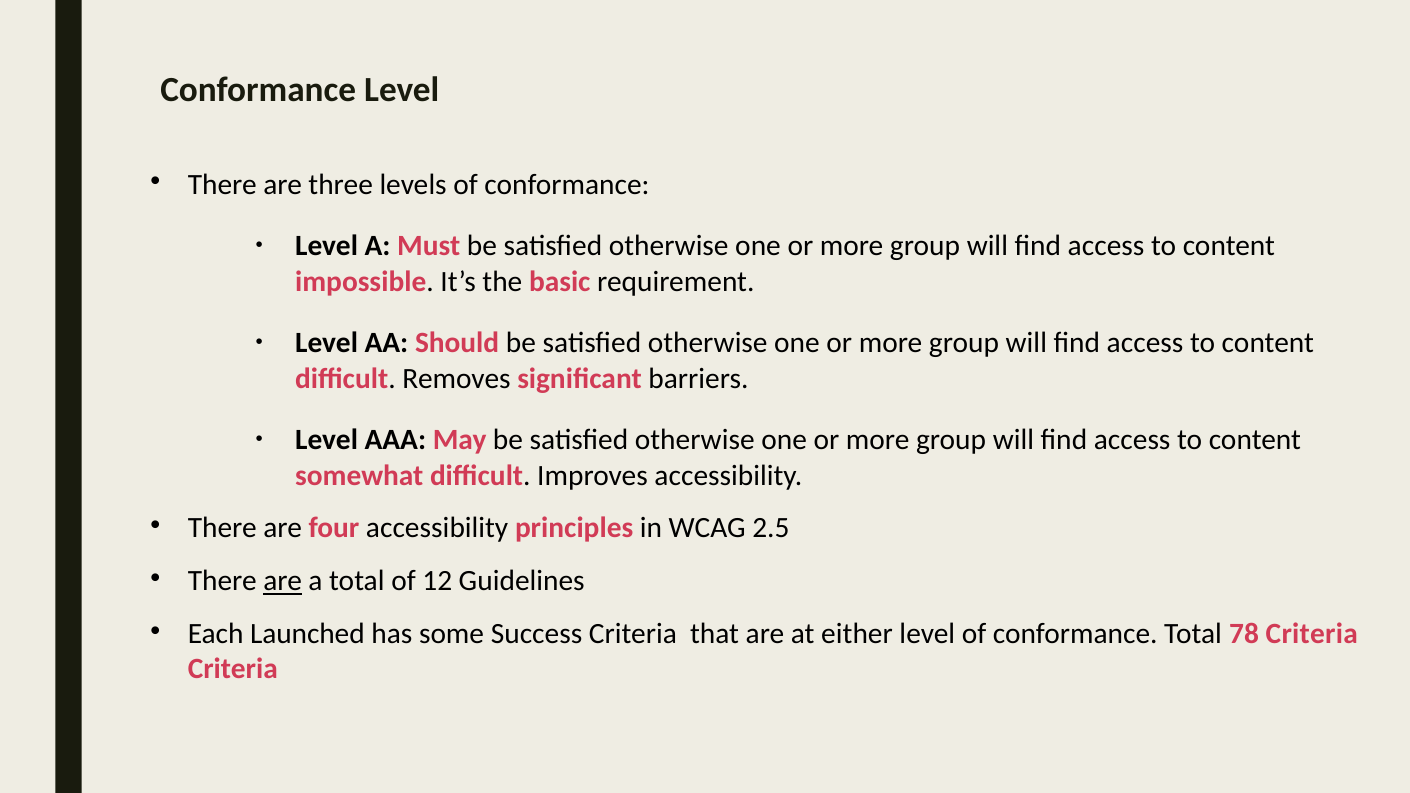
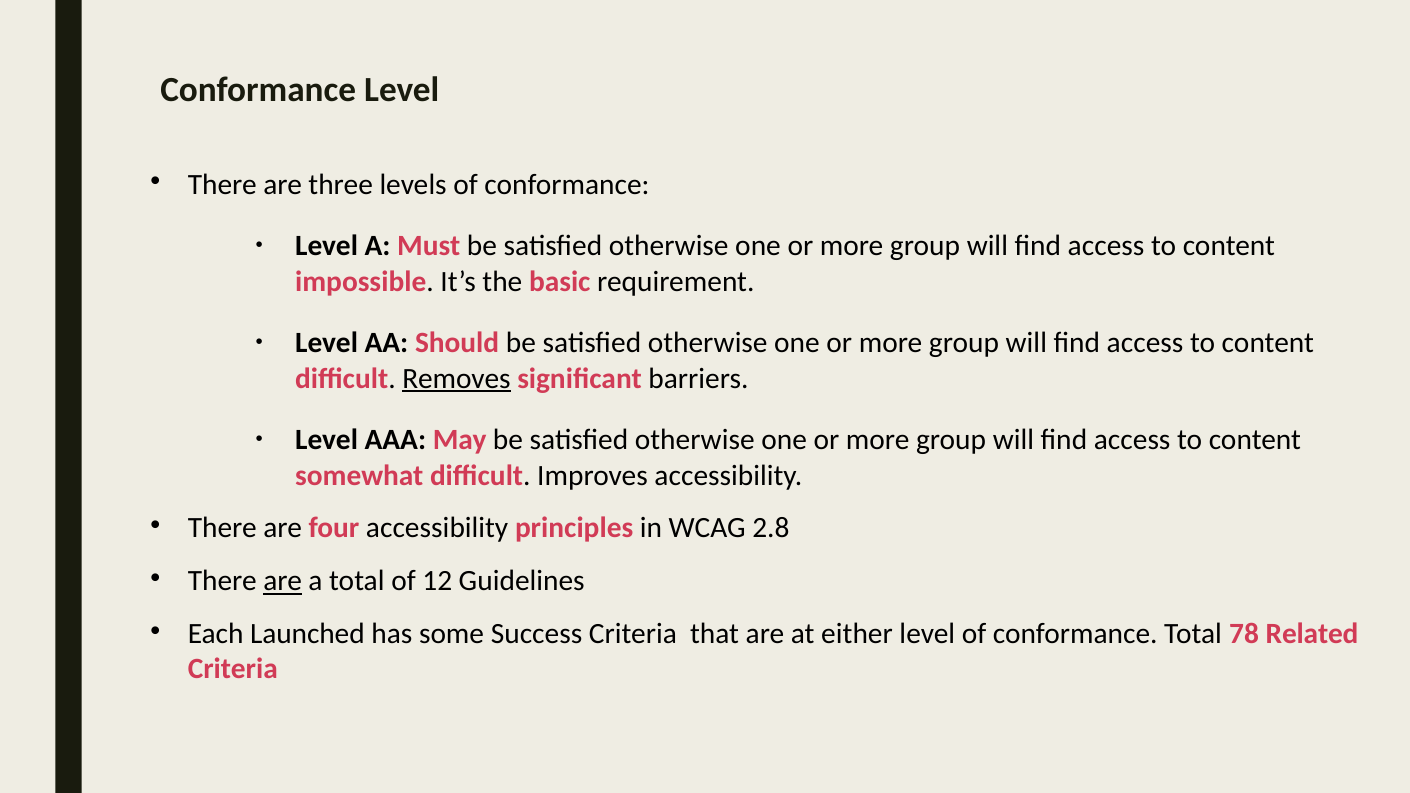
Removes underline: none -> present (456, 379)
2.5: 2.5 -> 2.8 (771, 528)
78 Criteria: Criteria -> Related (1312, 634)
